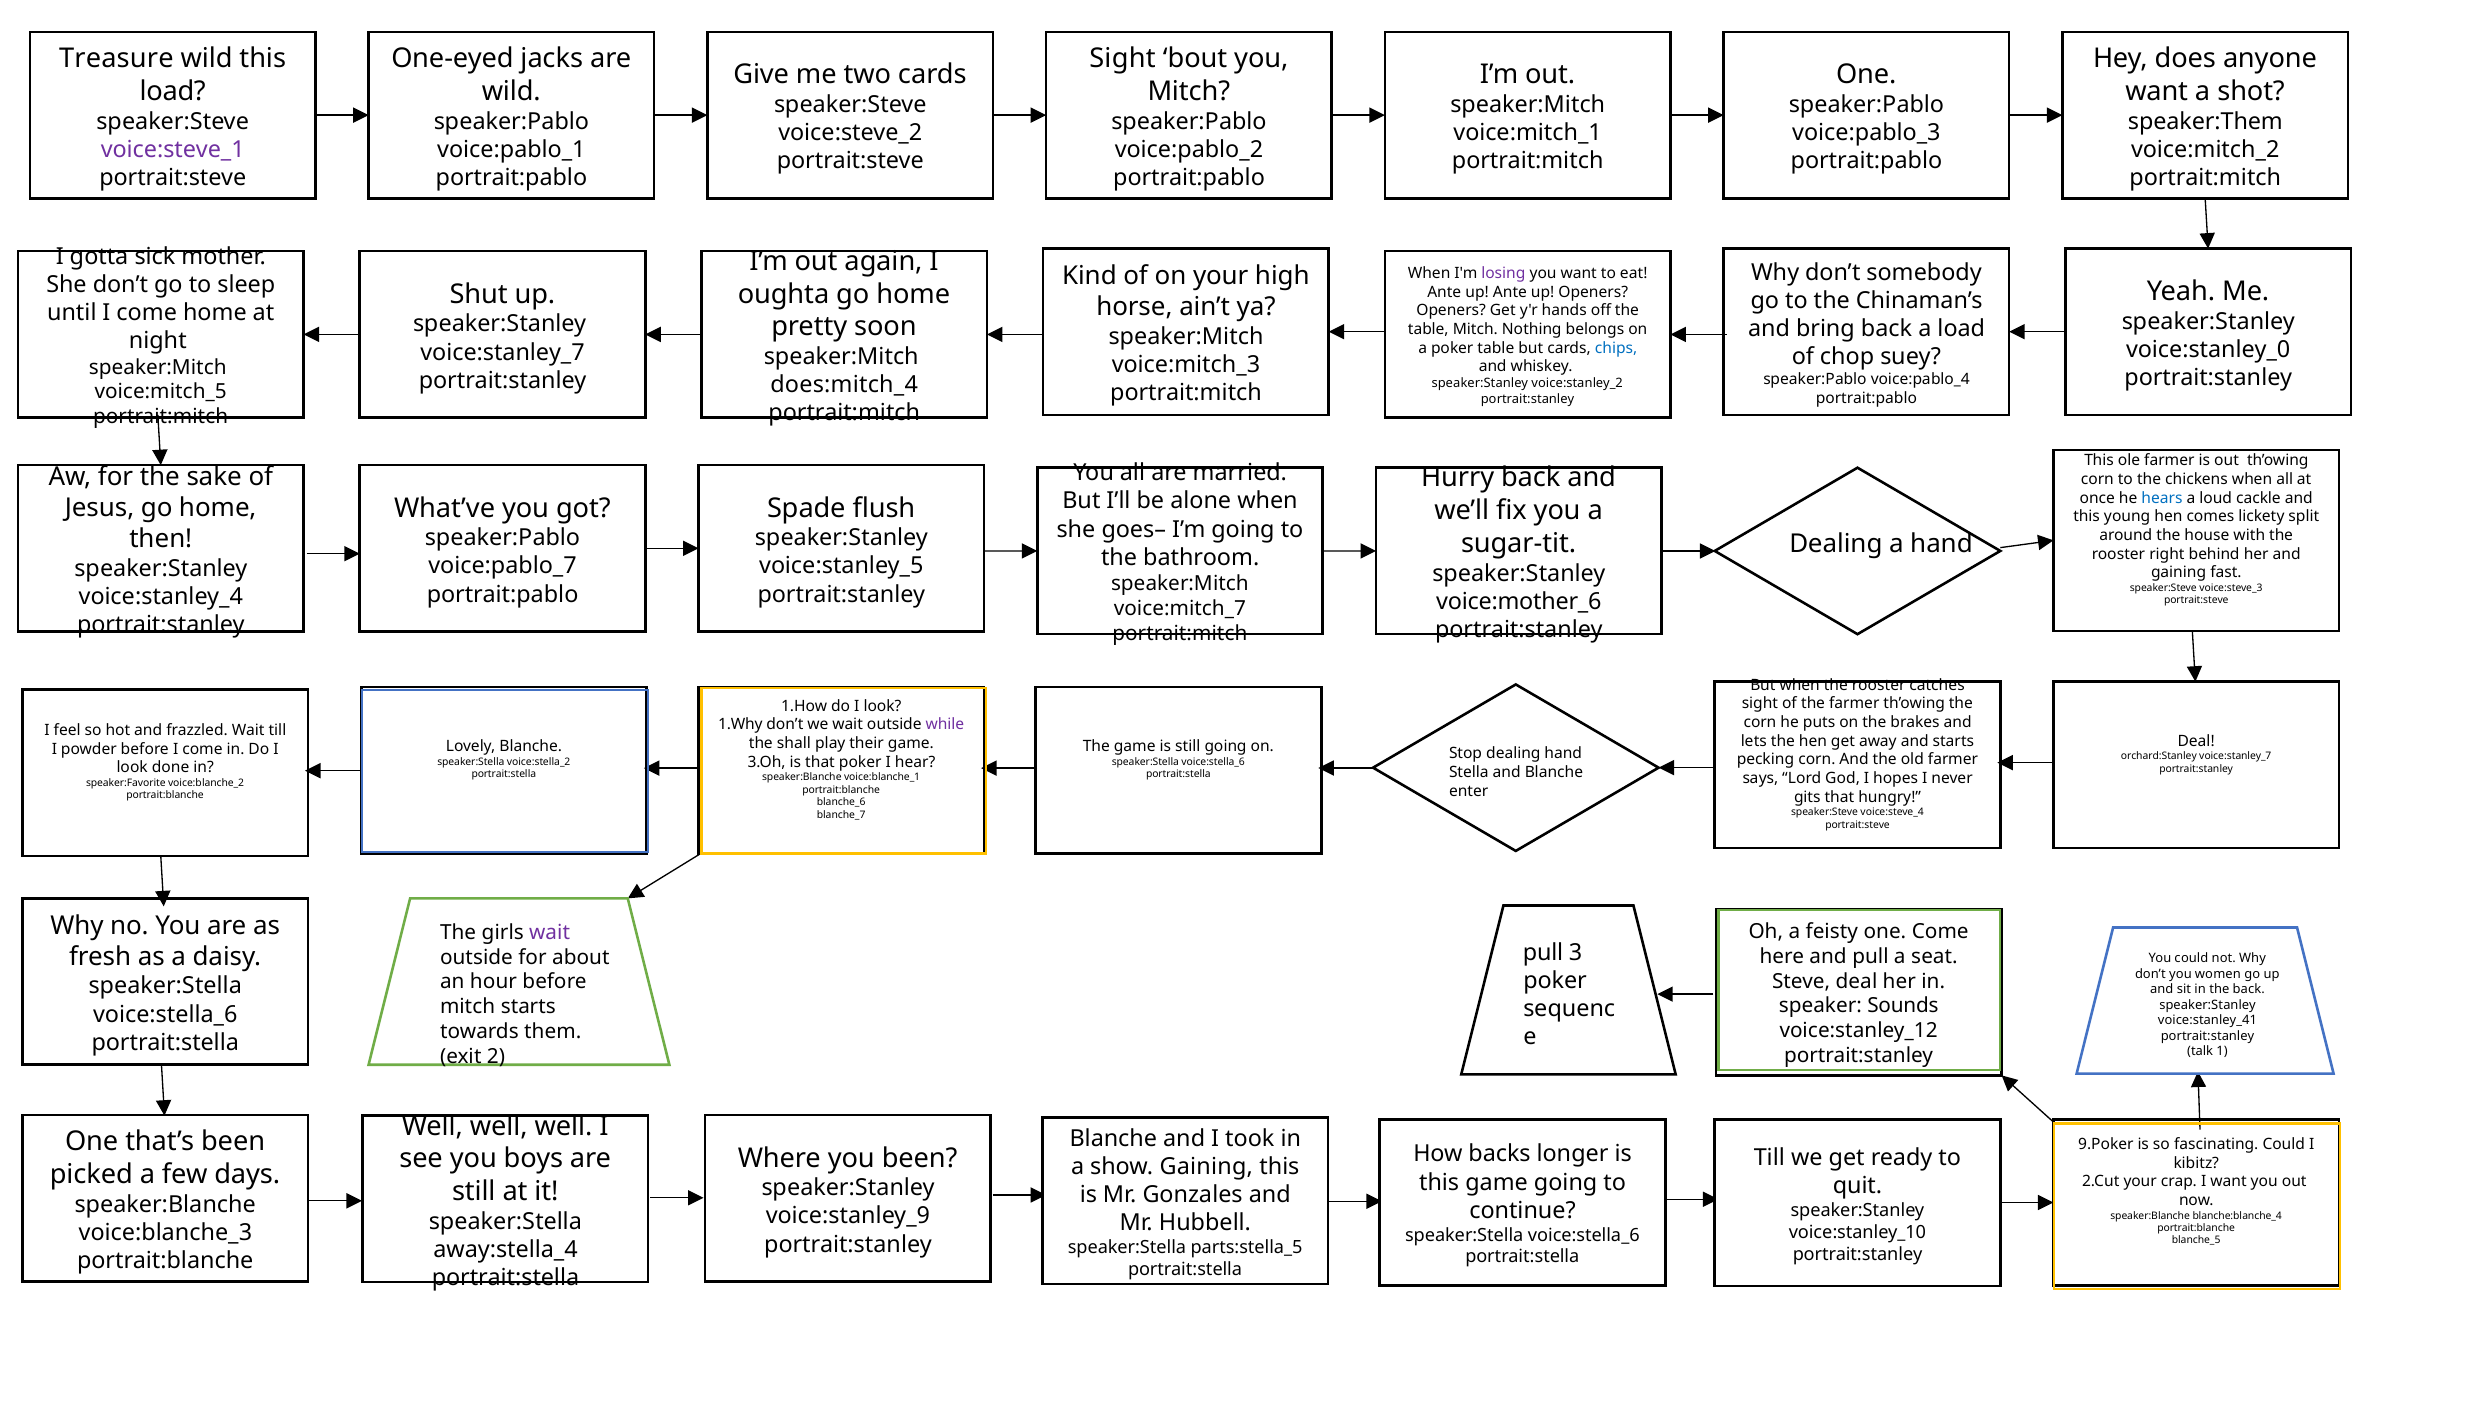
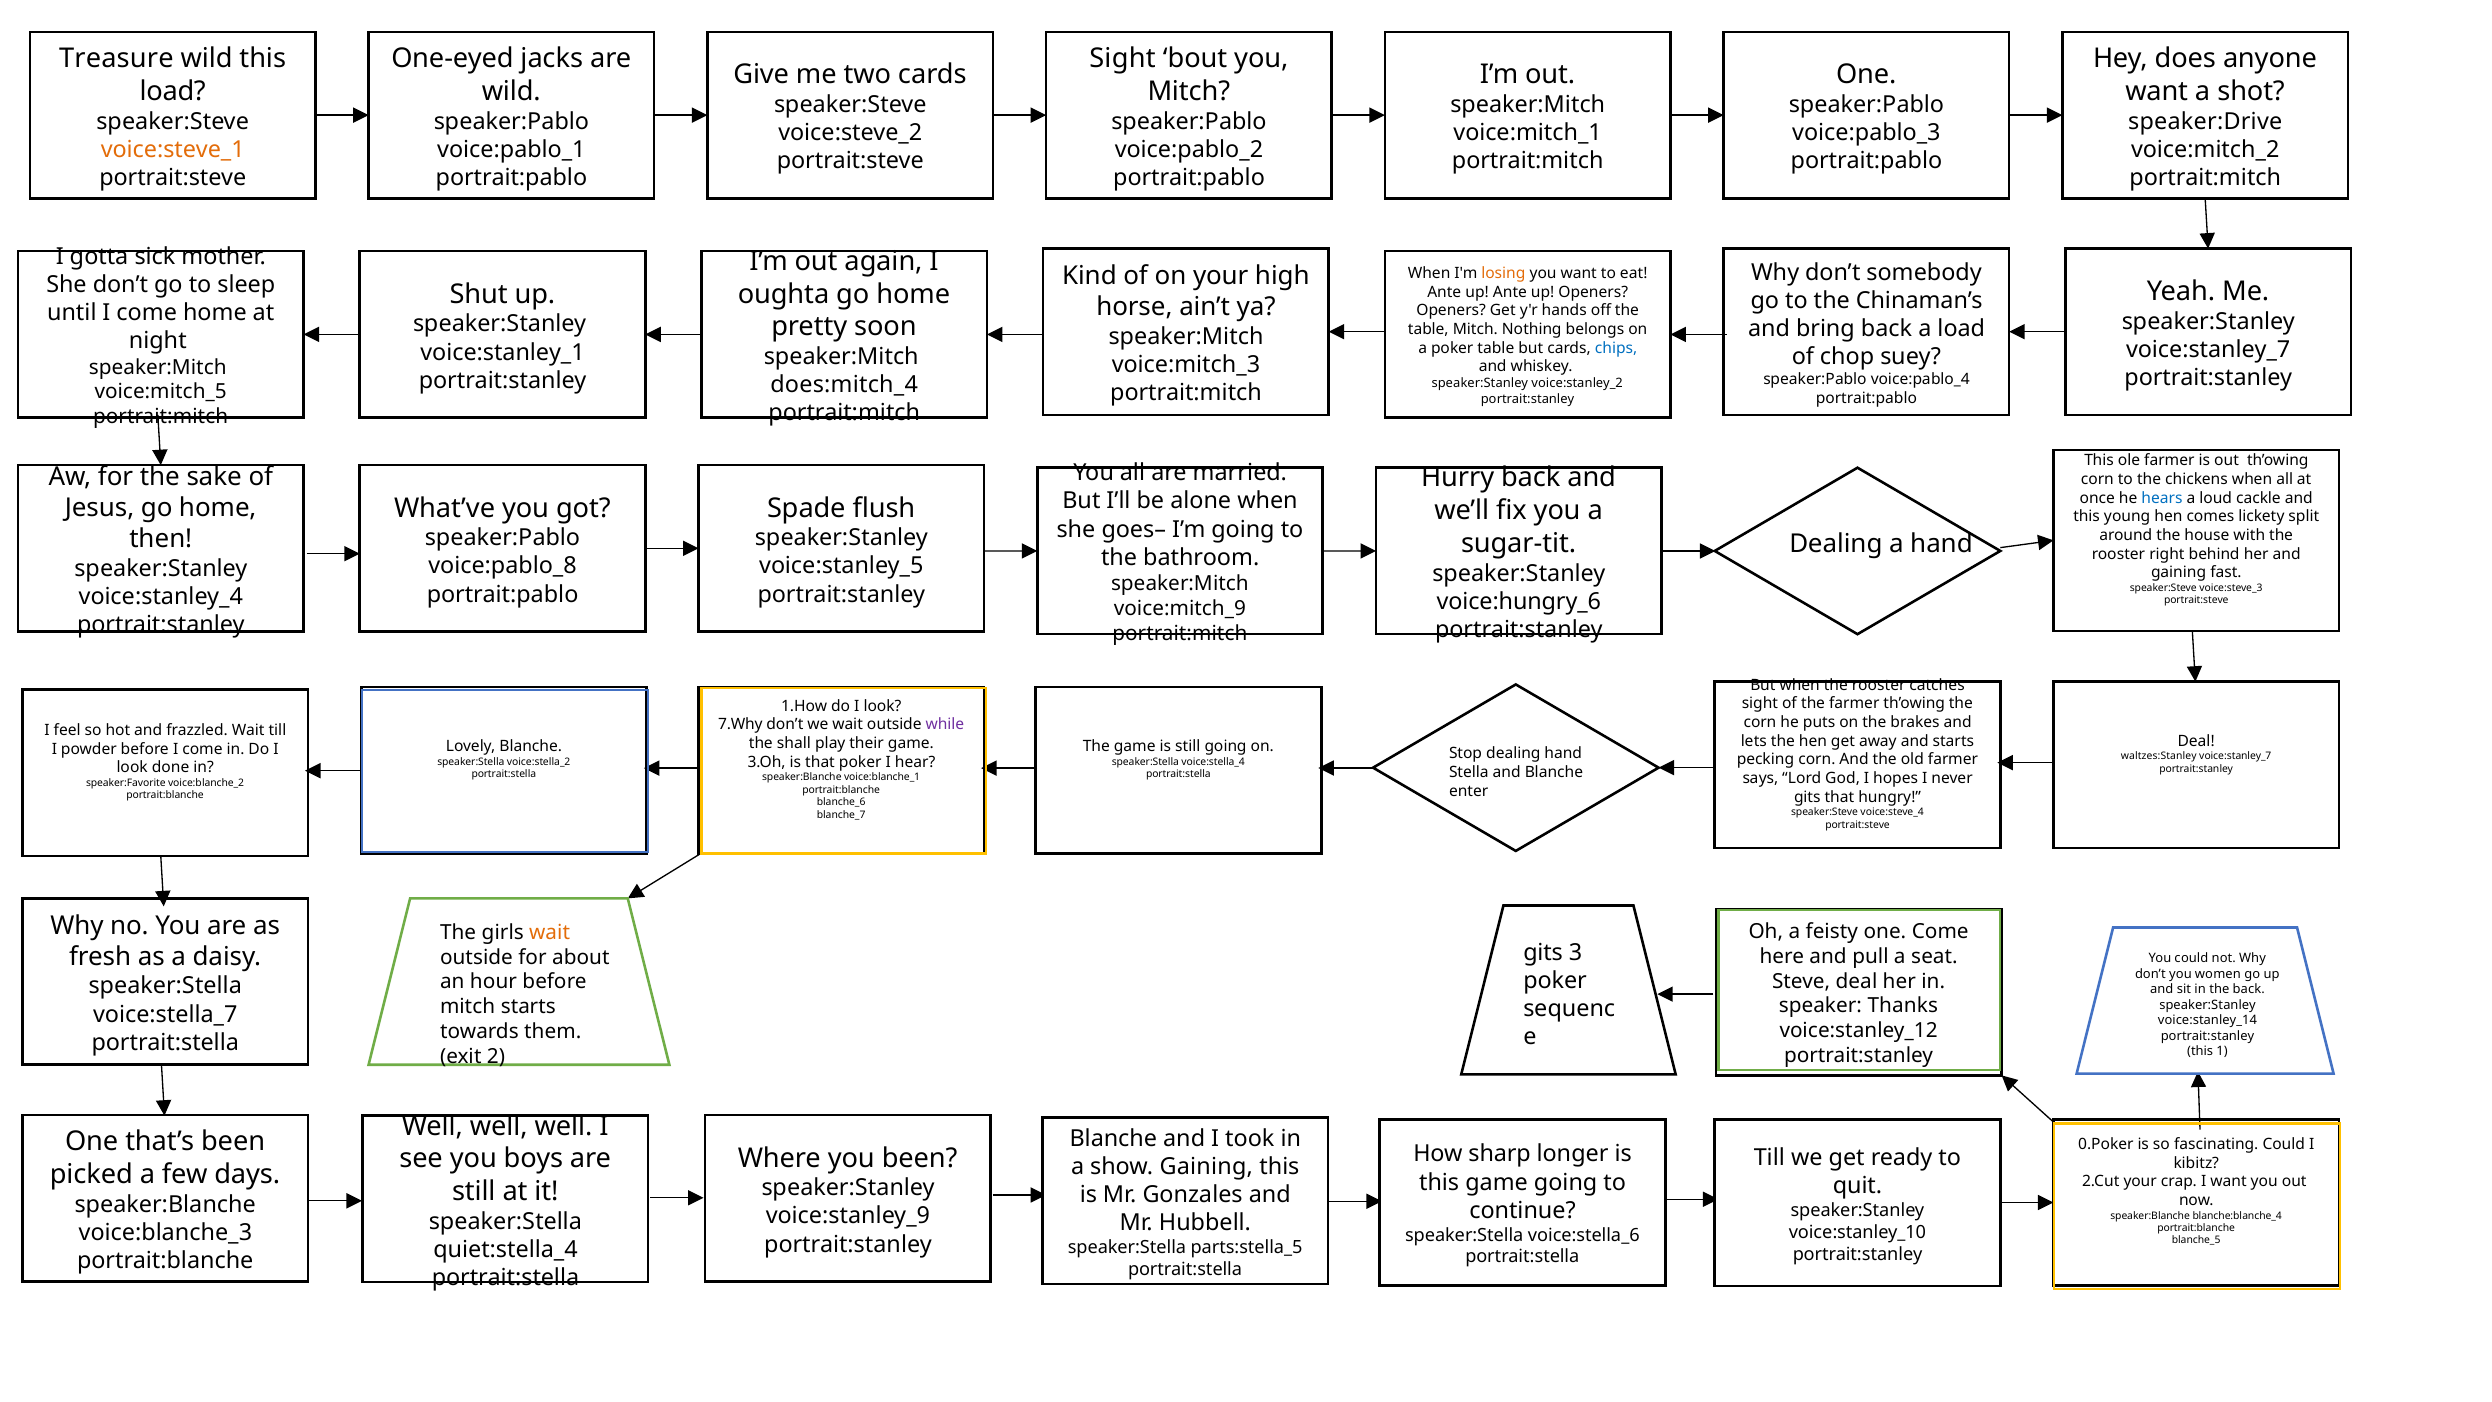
speaker:Them: speaker:Them -> speaker:Drive (2205, 121)
voice:steve_1 colour: purple -> orange (173, 149)
losing colour: purple -> orange (1503, 273)
voice:stanley_0: voice:stanley_0 -> voice:stanley_7 (2208, 350)
voice:stanley_7: voice:stanley_7 -> voice:stanley_1 (503, 352)
voice:pablo_7: voice:pablo_7 -> voice:pablo_8 (503, 566)
voice:mother_6: voice:mother_6 -> voice:hungry_6 (1519, 601)
voice:mitch_7: voice:mitch_7 -> voice:mitch_9 (1180, 609)
1.Why: 1.Why -> 7.Why (740, 725)
orchard:Stanley: orchard:Stanley -> waltzes:Stanley (2159, 756)
voice:stella_6: voice:stella_6 -> voice:stella_4 (1213, 762)
wait colour: purple -> orange (550, 932)
pull: pull -> gits (1543, 952)
Sounds: Sounds -> Thanks (1903, 1006)
voice:stella_6: voice:stella_6 -> voice:stella_7 (165, 1014)
voice:stanley_41: voice:stanley_41 -> voice:stanley_14 (2207, 1020)
talk: talk -> this (2200, 1051)
9.Poker: 9.Poker -> 0.Poker (2106, 1144)
backs: backs -> sharp (1500, 1154)
away:stella_4: away:stella_4 -> quiet:stella_4 (505, 1249)
